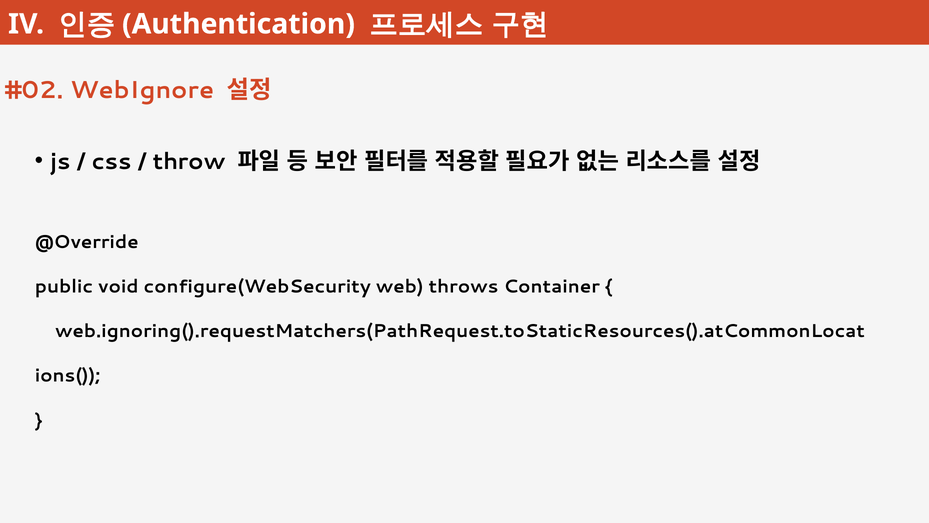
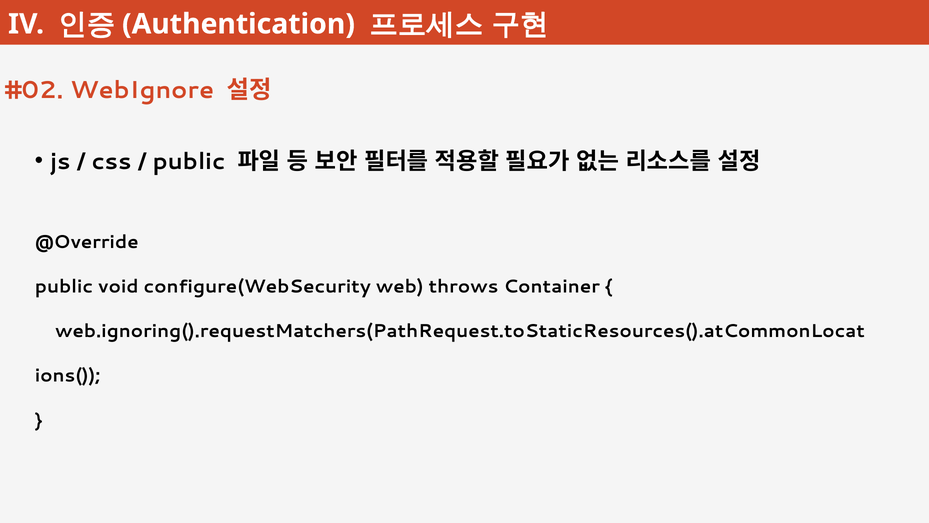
throw: throw -> public (189, 161)
